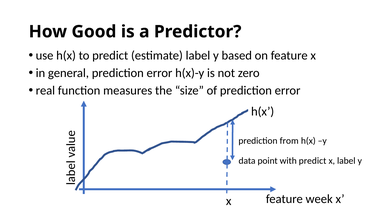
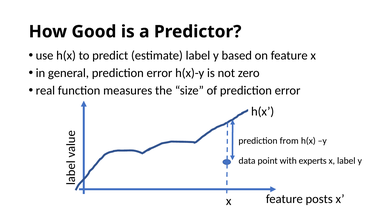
with predict: predict -> experts (313, 160)
week: week -> posts (319, 199)
